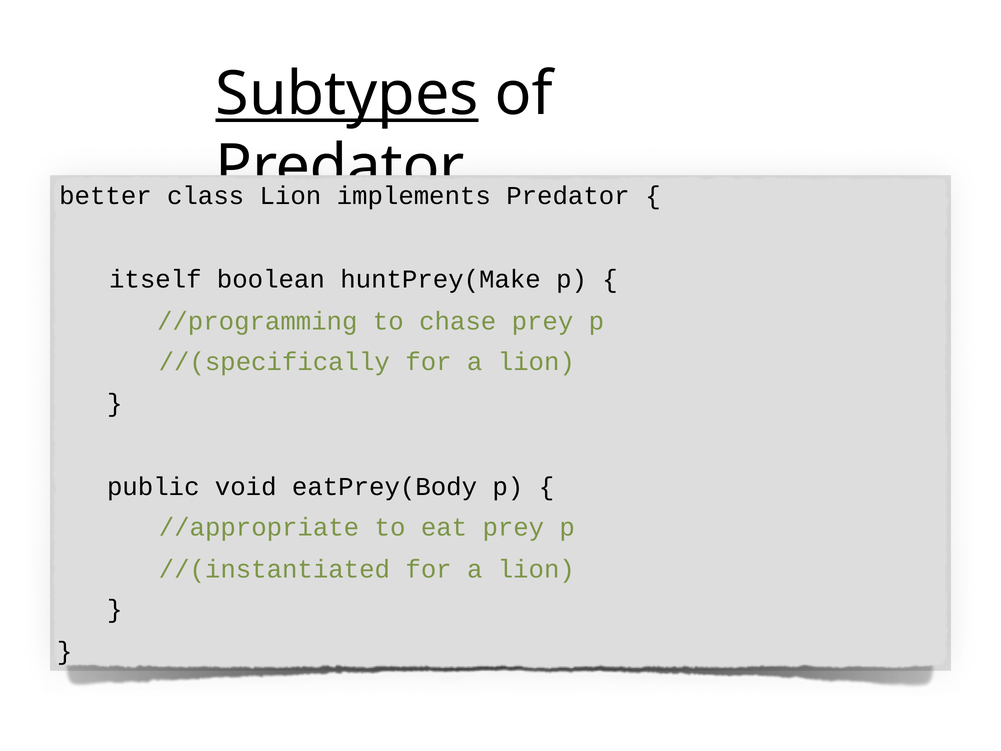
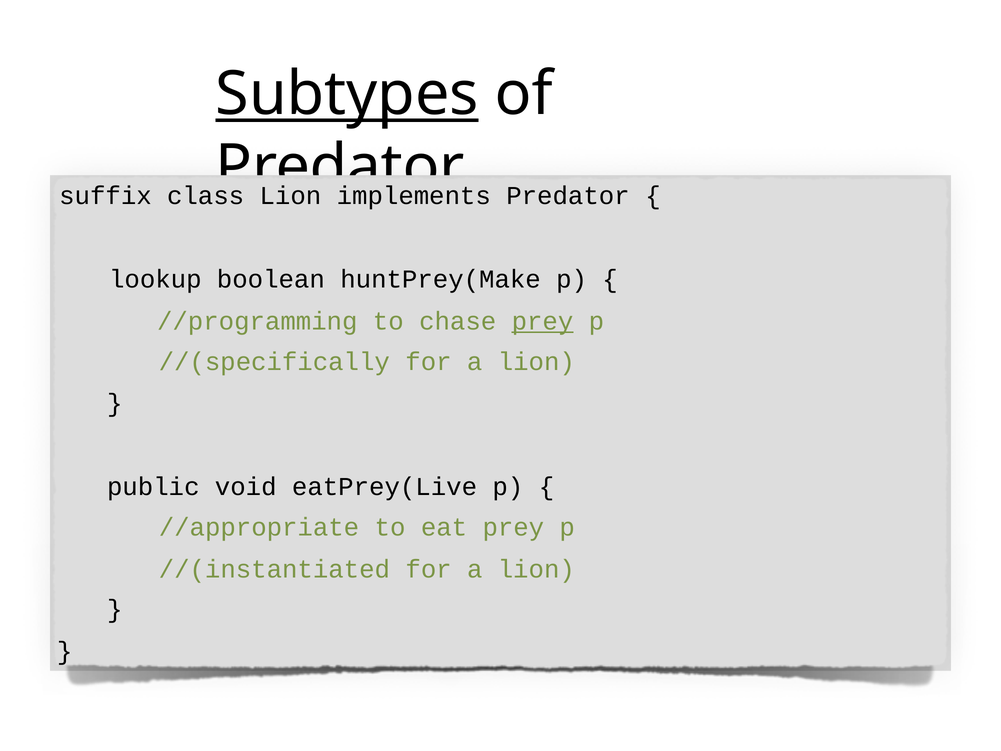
better: better -> suffix (105, 196)
itself: itself -> lookup (155, 279)
prey underline: none -> present (543, 321)
eatPrey(Body: eatPrey(Body -> eatPrey(Live (385, 487)
